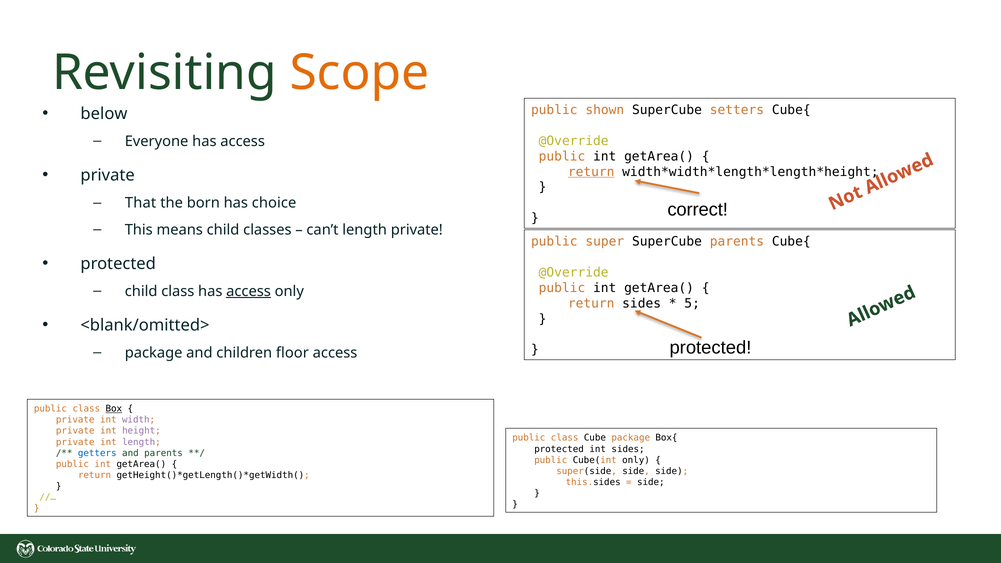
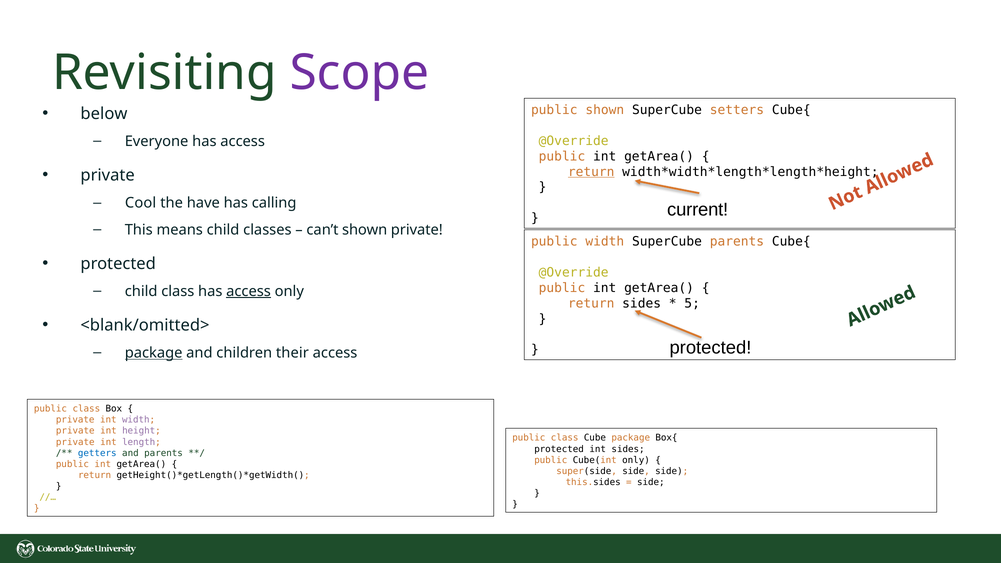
Scope colour: orange -> purple (359, 73)
That: That -> Cool (141, 203)
born: born -> have (203, 203)
choice: choice -> calling (274, 203)
correct: correct -> current (698, 210)
can’t length: length -> shown (365, 230)
public super: super -> width (605, 241)
package underline: none -> present (154, 353)
floor: floor -> their (292, 353)
Box underline: present -> none (114, 409)
